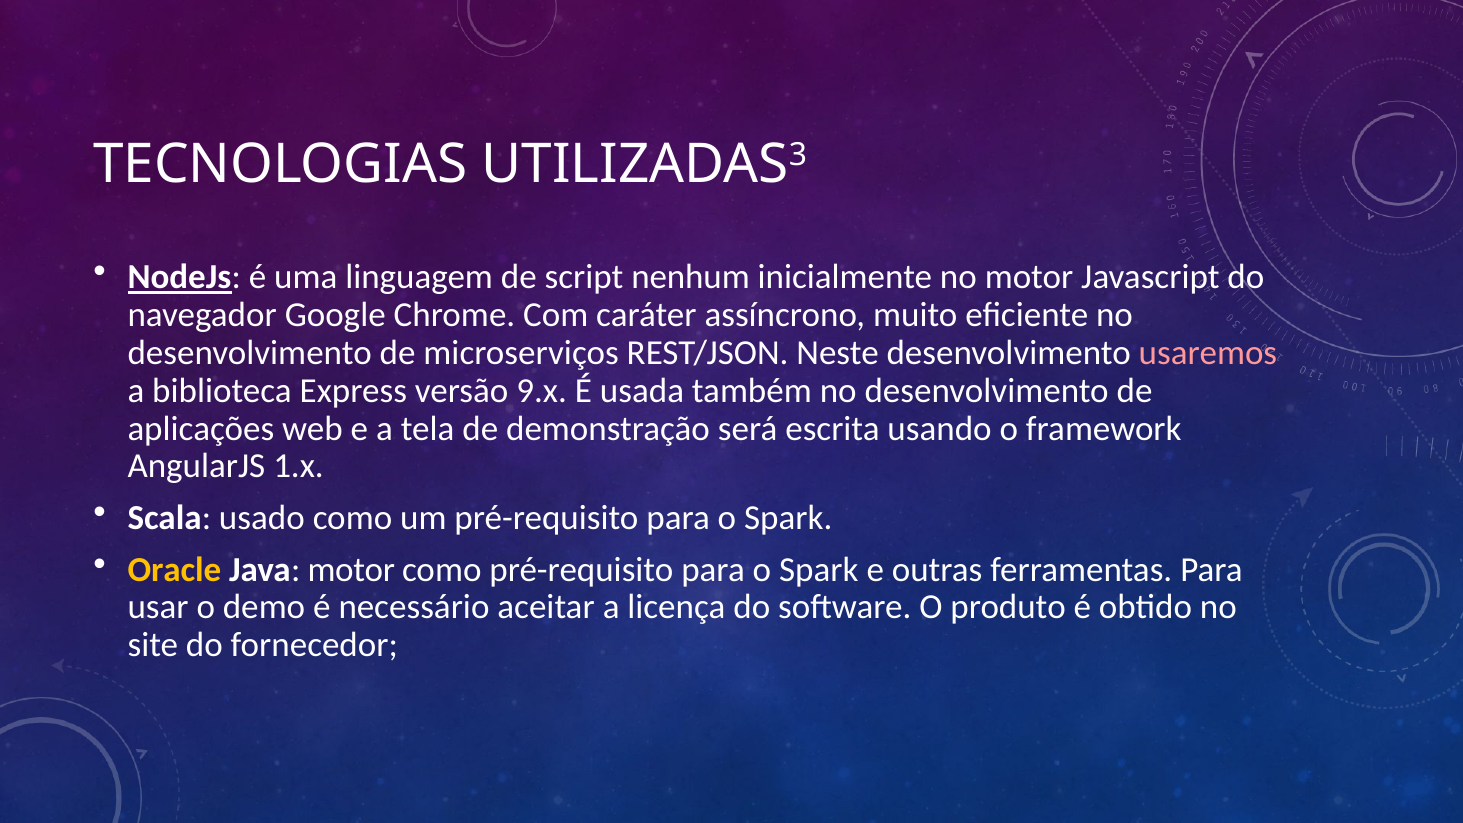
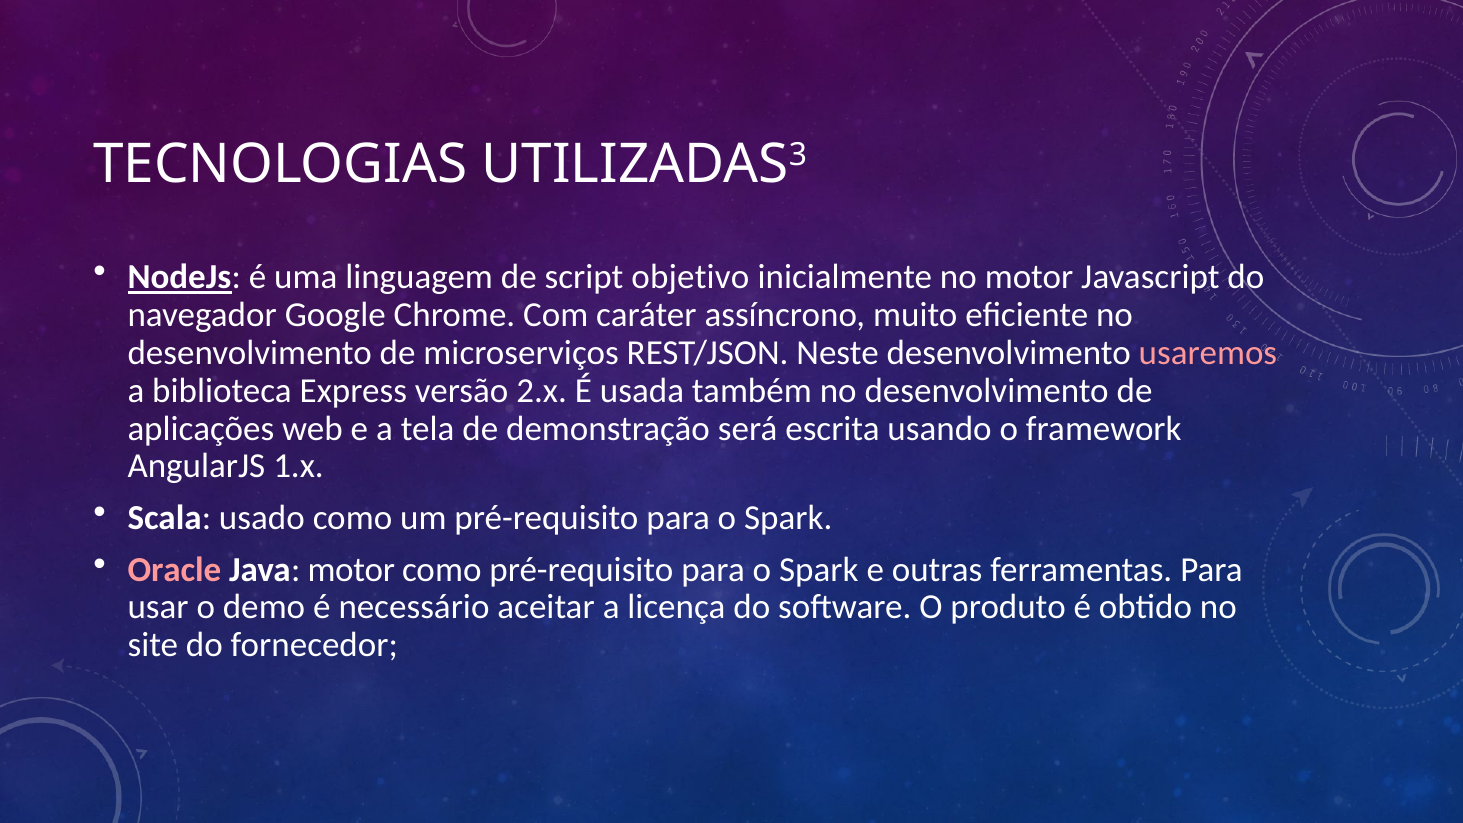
nenhum: nenhum -> objetivo (690, 277)
9.x: 9.x -> 2.x (542, 391)
Oracle colour: yellow -> pink (174, 569)
